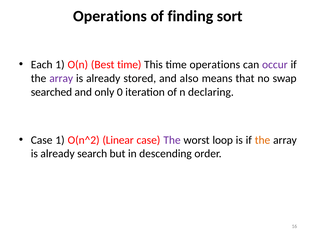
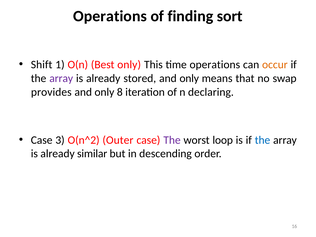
Each: Each -> Shift (42, 65)
Best time: time -> only (129, 65)
occur colour: purple -> orange (275, 65)
also: also -> only (189, 78)
searched: searched -> provides (51, 92)
0: 0 -> 8 (120, 92)
Case 1: 1 -> 3 (60, 140)
Linear: Linear -> Outer (118, 140)
the colour: orange -> blue (262, 140)
search: search -> similar (92, 154)
